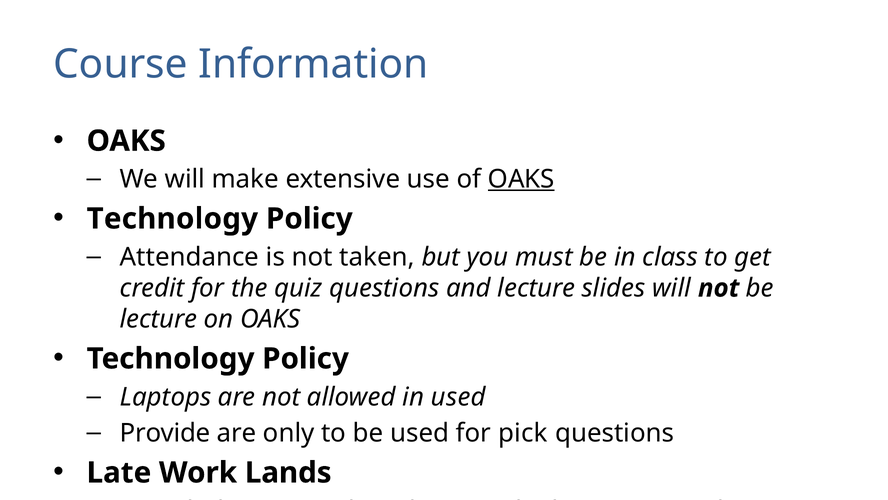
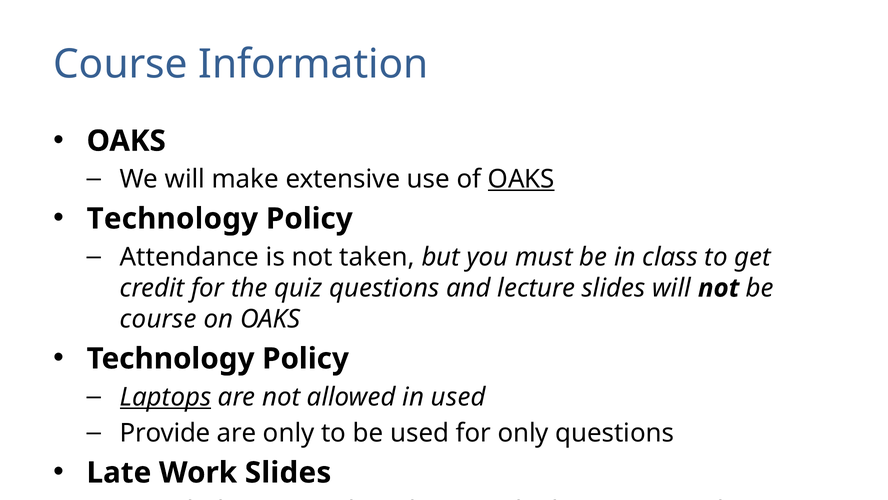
lecture: lecture -> course (158, 319)
Laptops underline: none -> present (166, 397)
for pick: pick -> only (523, 433)
Work Lands: Lands -> Slides (288, 472)
